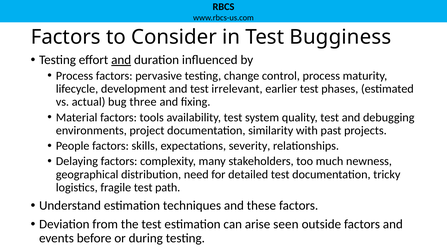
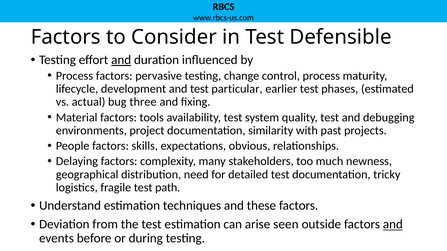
Bugginess: Bugginess -> Defensible (341, 37)
irrelevant: irrelevant -> particular (237, 89)
severity: severity -> obvious (250, 146)
and underline: none -> present (393, 225)
